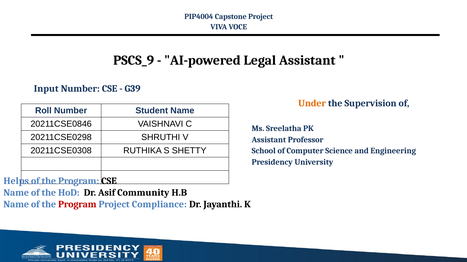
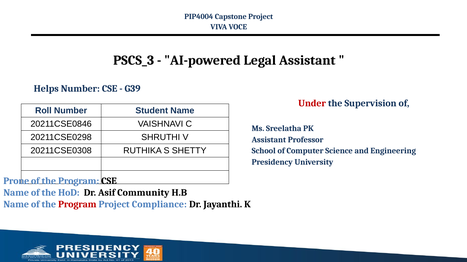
PSCS_9: PSCS_9 -> PSCS_3 (134, 60)
Input: Input -> Helps (46, 89)
Under colour: orange -> red (312, 104)
Helps: Helps -> Prone (16, 181)
